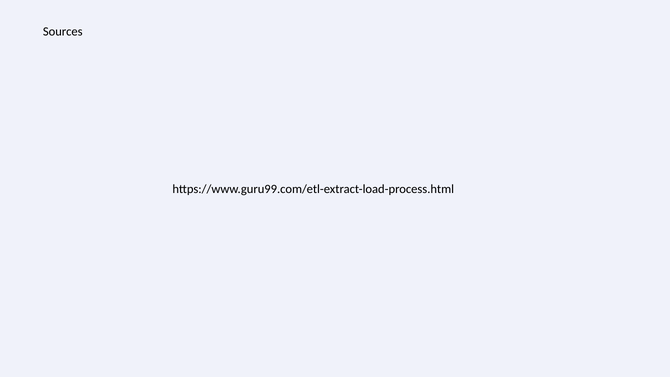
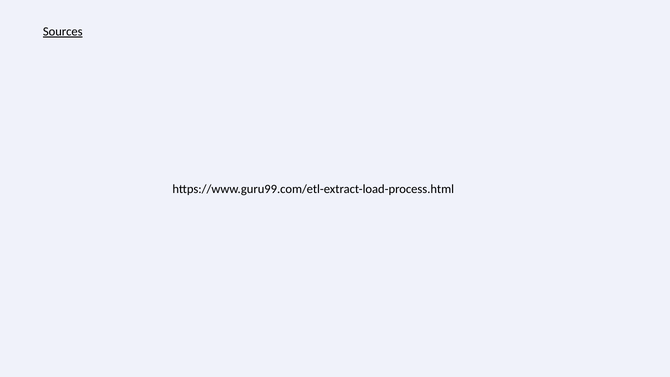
Sources underline: none -> present (63, 32)
